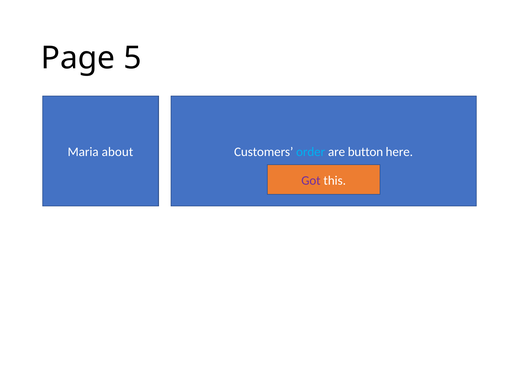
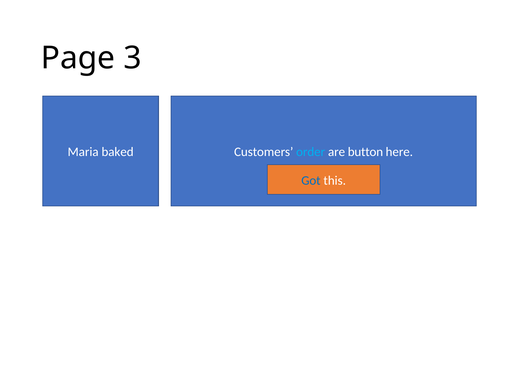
5: 5 -> 3 (133, 58)
about: about -> baked (118, 152)
Got colour: purple -> blue (311, 181)
